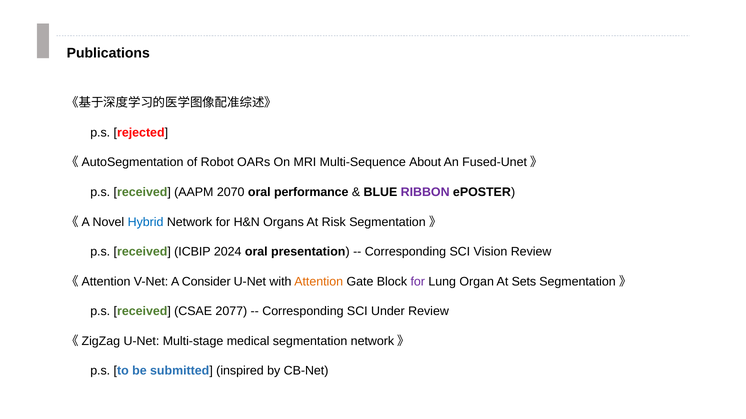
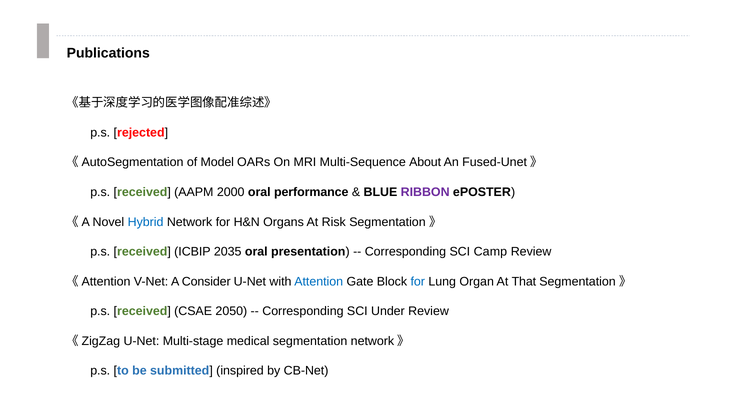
Robot: Robot -> Model (217, 163)
2070: 2070 -> 2000 (231, 192)
2024: 2024 -> 2035 (228, 252)
Vision: Vision -> Camp (490, 252)
Attention colour: orange -> blue (319, 282)
for colour: purple -> blue (418, 282)
Sets: Sets -> That (524, 282)
2077: 2077 -> 2050 (231, 312)
